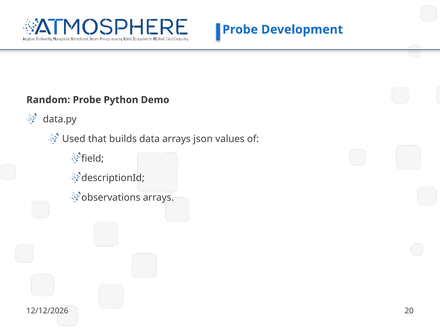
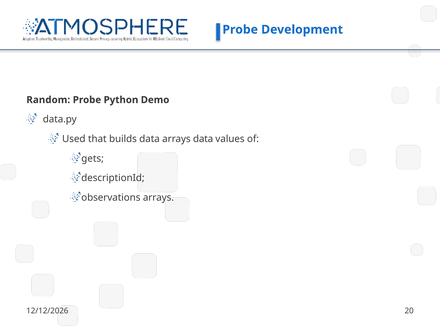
arrays json: json -> data (203, 139)
field: field -> gets (93, 158)
